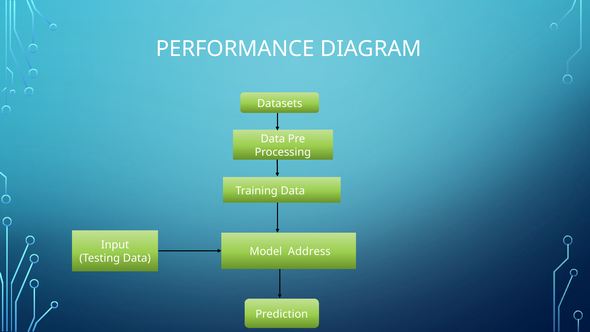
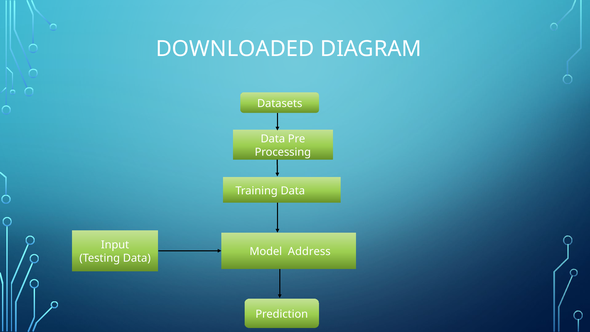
PERFORMANCE: PERFORMANCE -> DOWNLOADED (235, 49)
